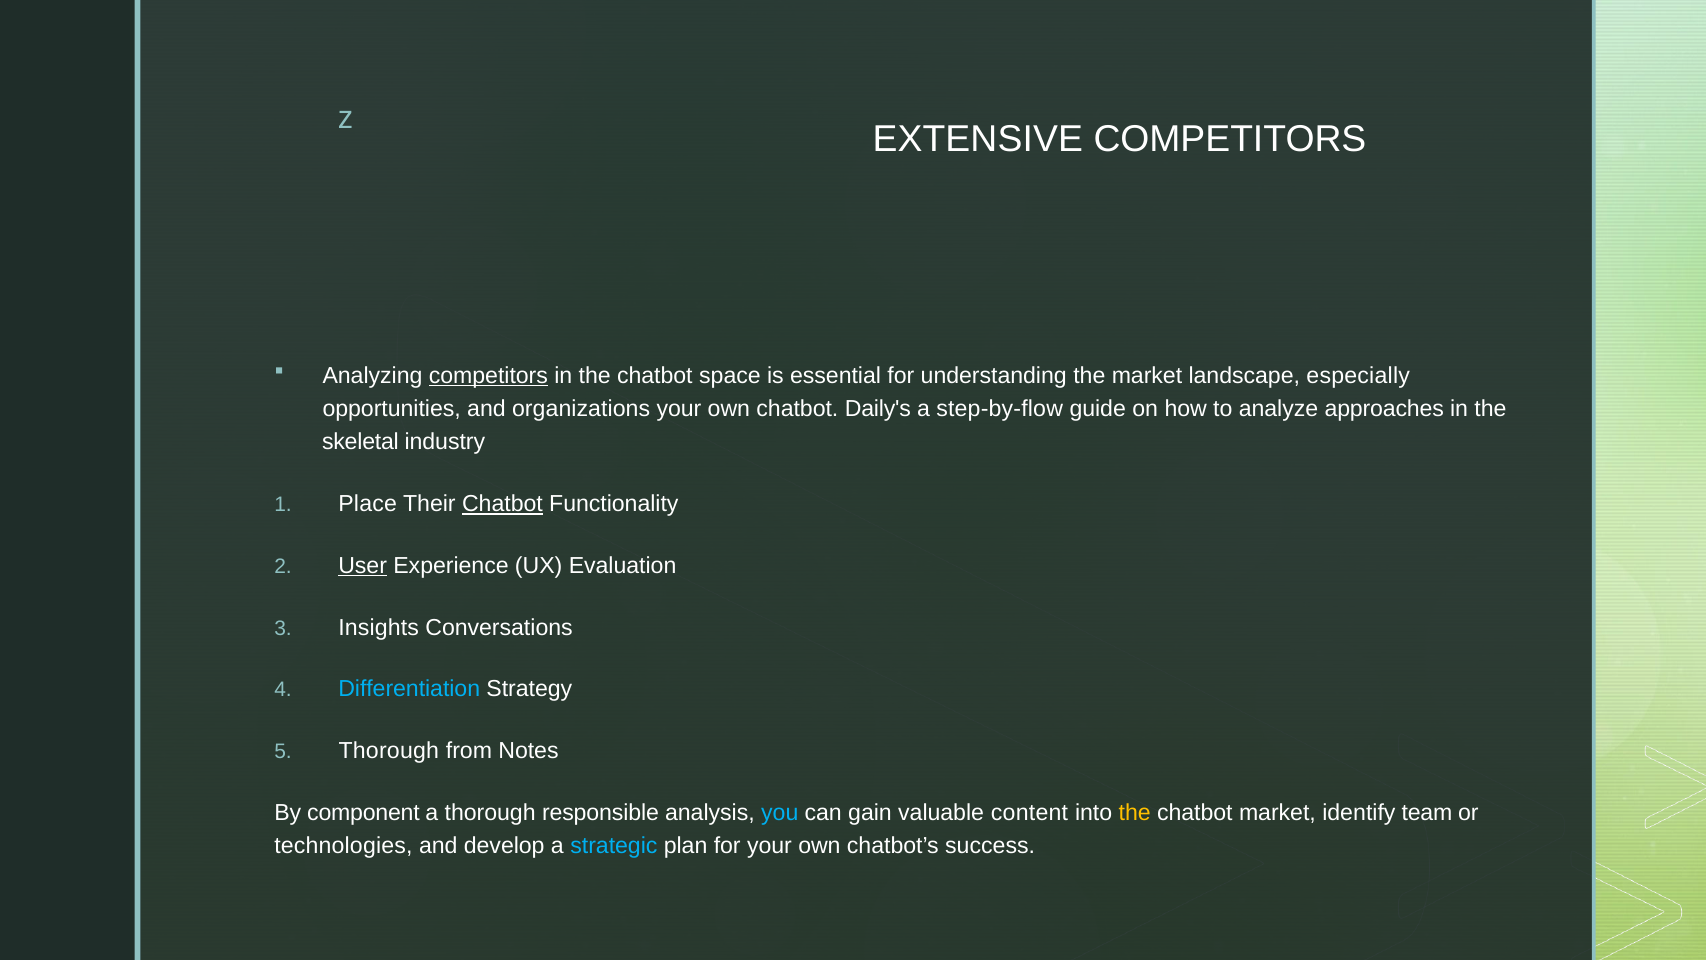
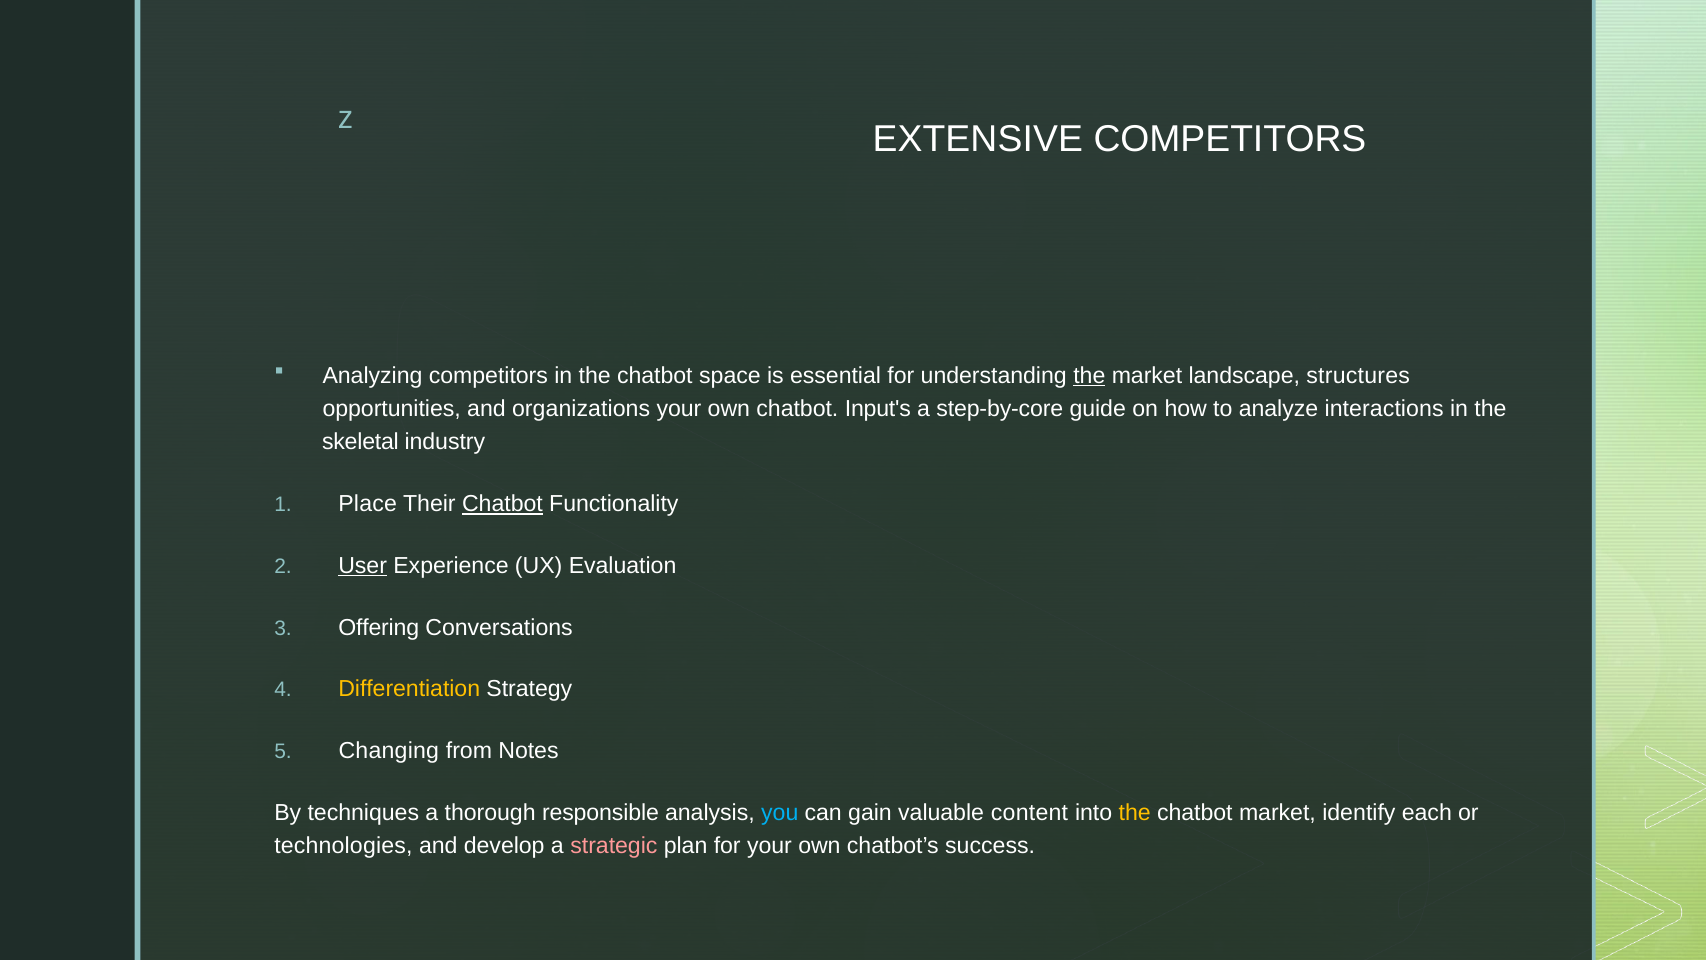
competitors underline: present -> none (488, 375)
the underline: none -> present (1089, 375)
especially: especially -> structures (1358, 375)
Daily's: Daily's -> Input's (878, 409)
step-by-flow: step-by-flow -> step-by-core (1000, 409)
approaches: approaches -> interactions (1384, 409)
Insights: Insights -> Offering (379, 627)
Differentiation colour: light blue -> yellow (409, 689)
Thorough: Thorough -> Changing (389, 751)
component: component -> techniques (363, 813)
team: team -> each (1427, 813)
strategic colour: light blue -> pink (614, 846)
